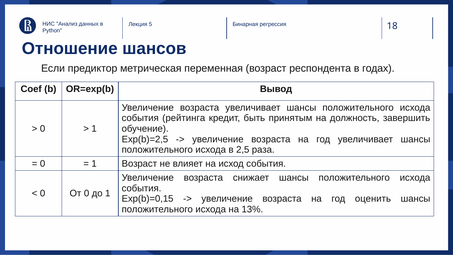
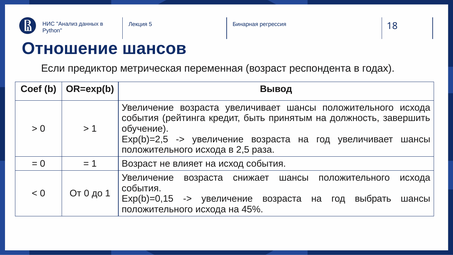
оценить: оценить -> выбрать (373, 199)
13%: 13% -> 45% (252, 209)
